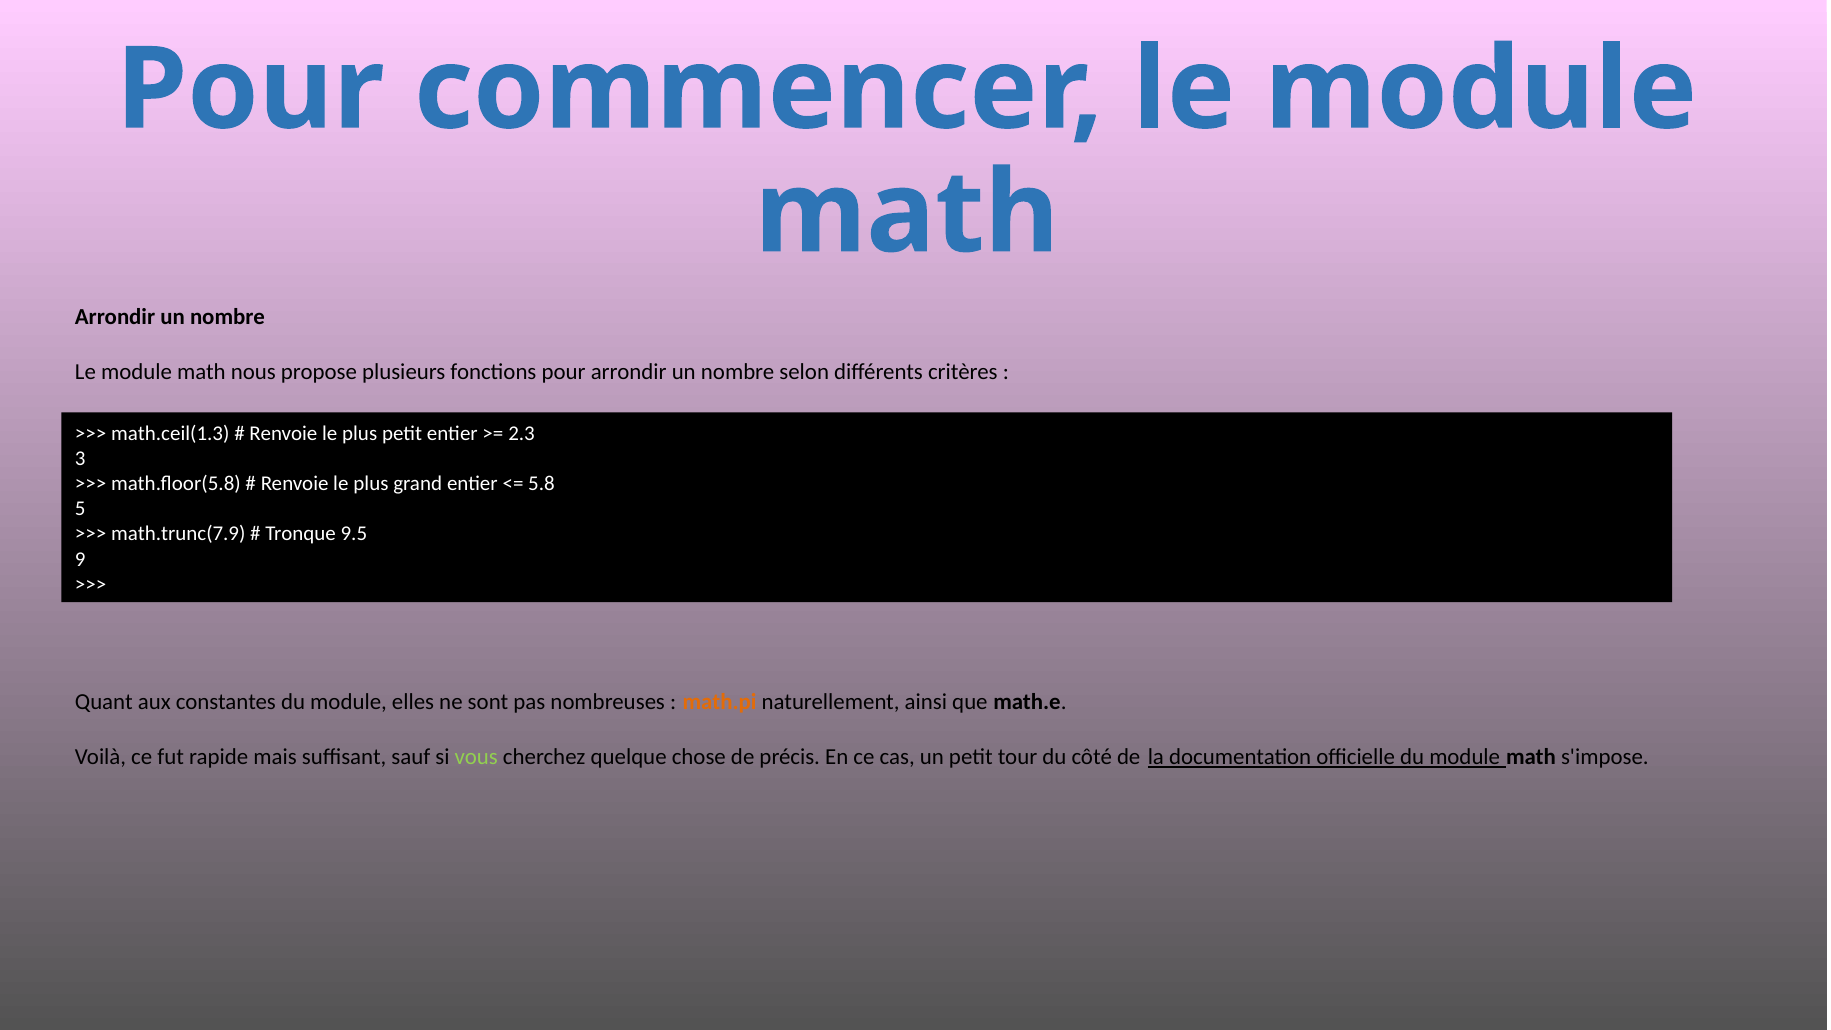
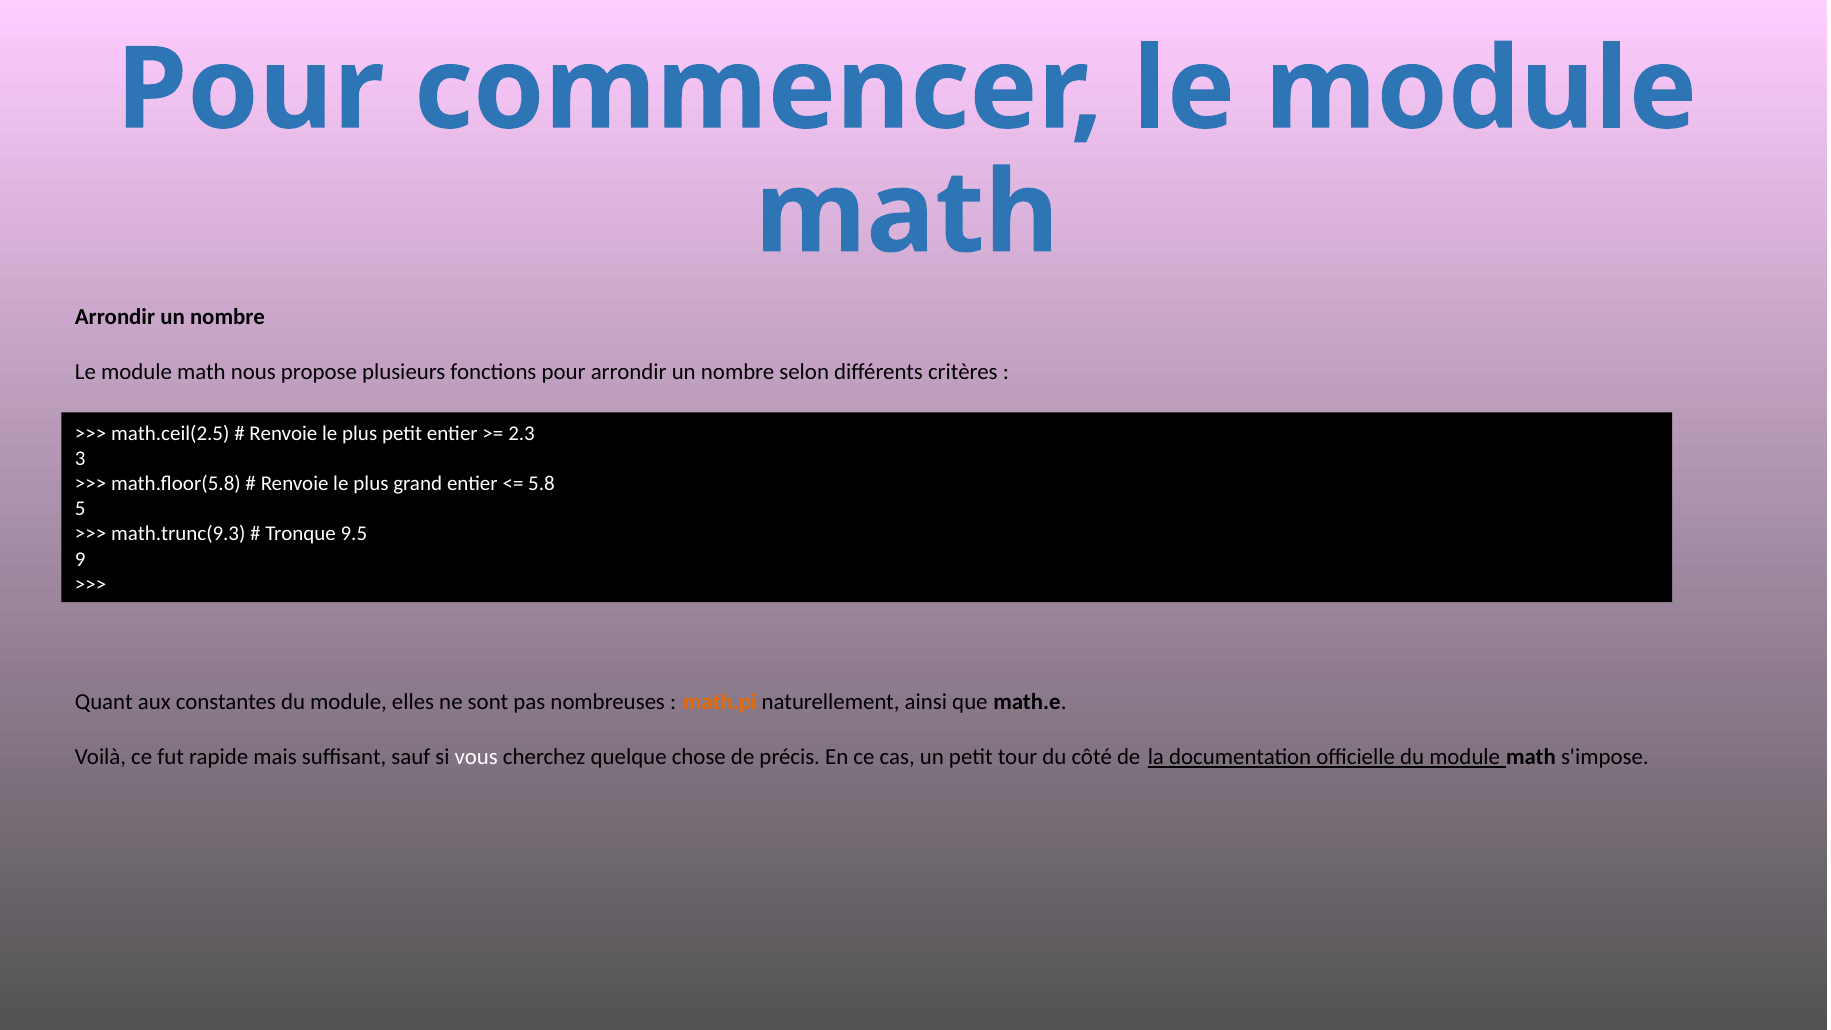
math.ceil(1.3: math.ceil(1.3 -> math.ceil(2.5 (170, 433)
math.trunc(7.9: math.trunc(7.9 -> math.trunc(9.3 (178, 534)
vous colour: light green -> white (476, 757)
